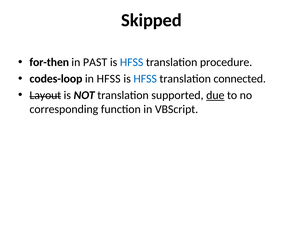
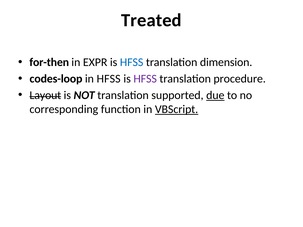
Skipped: Skipped -> Treated (151, 20)
PAST: PAST -> EXPR (95, 62)
procedure: procedure -> dimension (226, 62)
HFSS colour: blue -> purple (145, 79)
connected: connected -> procedure (240, 79)
VBScript underline: none -> present (177, 109)
